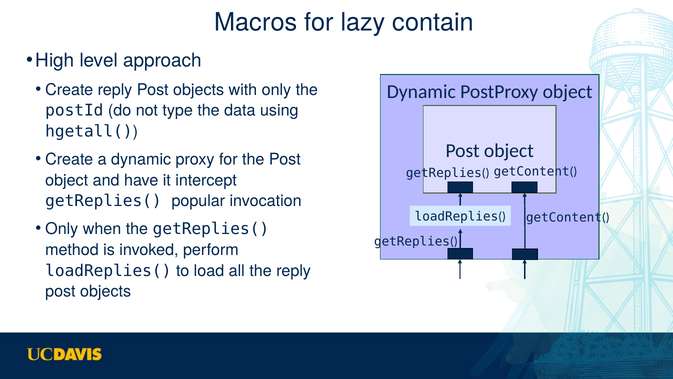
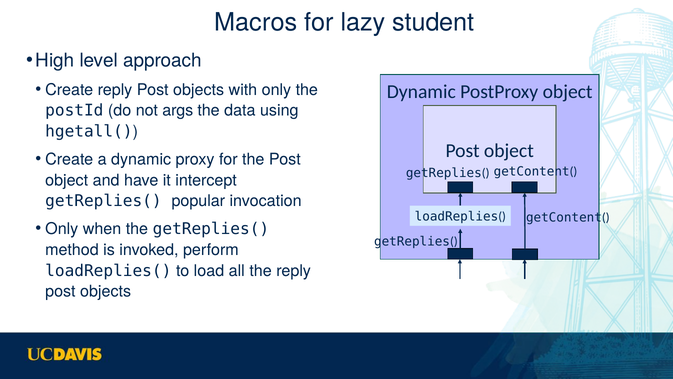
contain: contain -> student (433, 23)
type: type -> args (178, 111)
